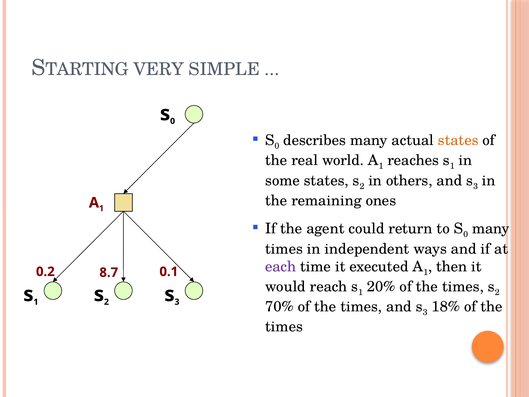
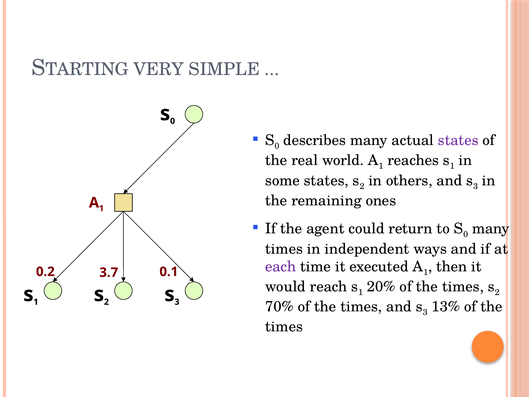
states colour: orange -> purple (458, 140)
8.7: 8.7 -> 3.7 (109, 272)
18%: 18% -> 13% (446, 306)
